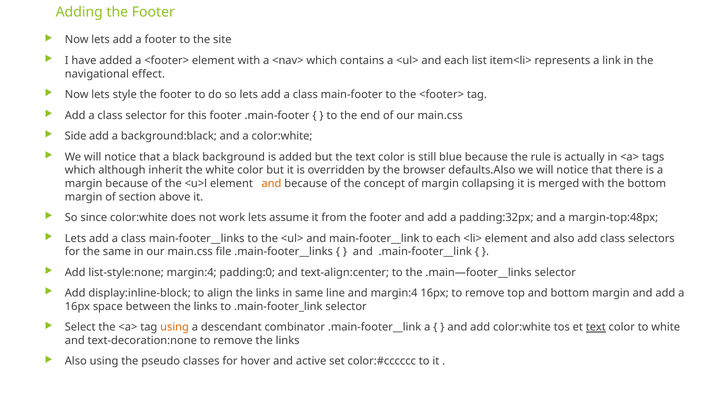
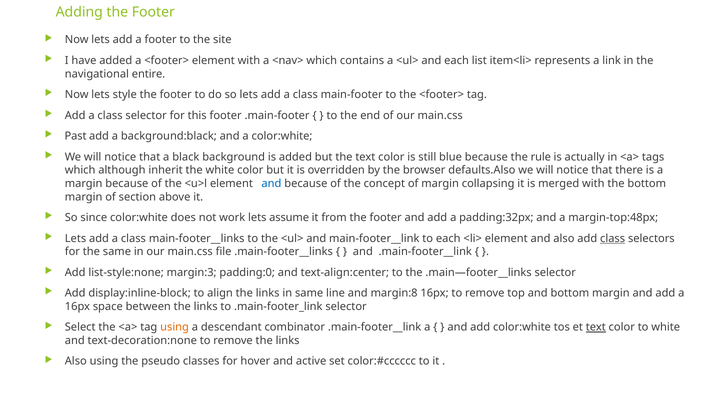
effect: effect -> entire (149, 74)
Side: Side -> Past (76, 136)
and colour: orange -> blue (271, 183)
class underline: none -> present (613, 238)
list-style:none margin:4: margin:4 -> margin:3 (192, 272)
and margin:4: margin:4 -> margin:8 (394, 293)
